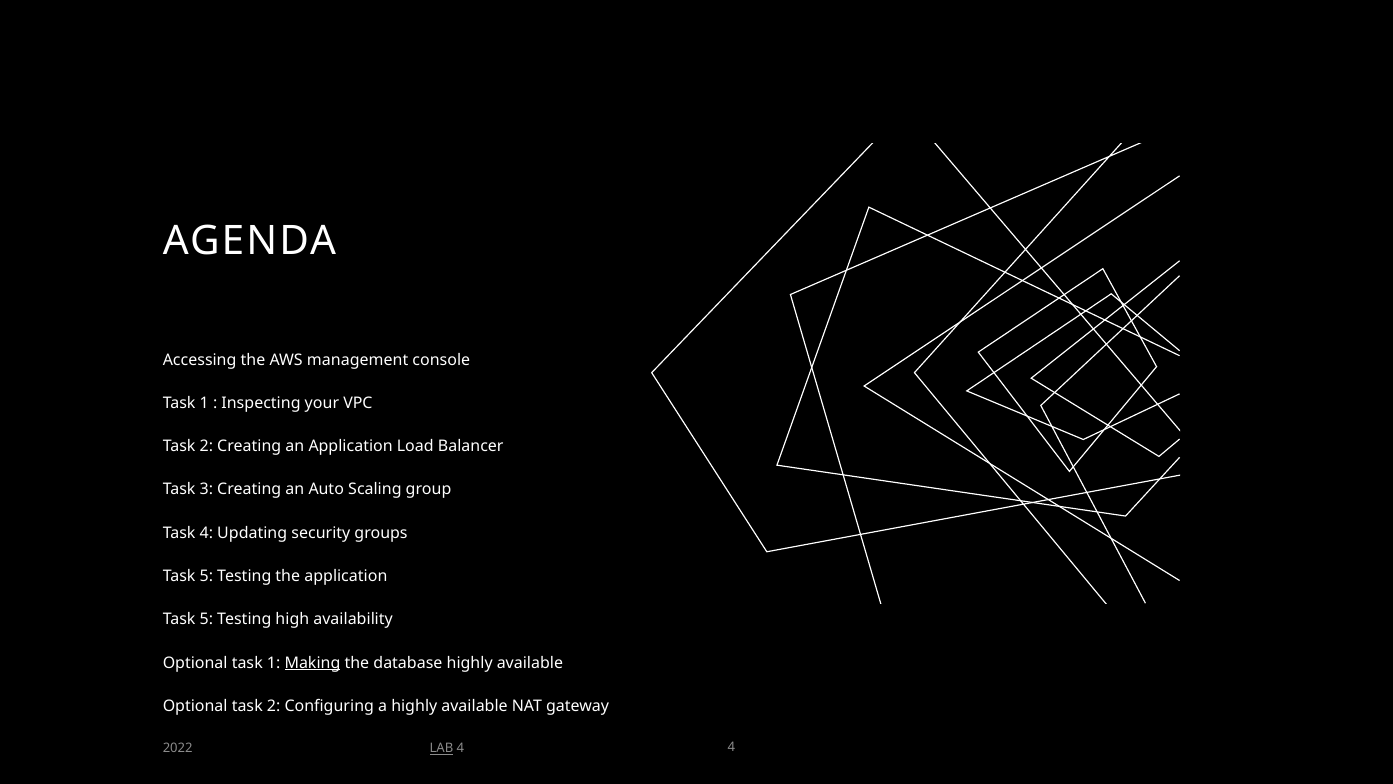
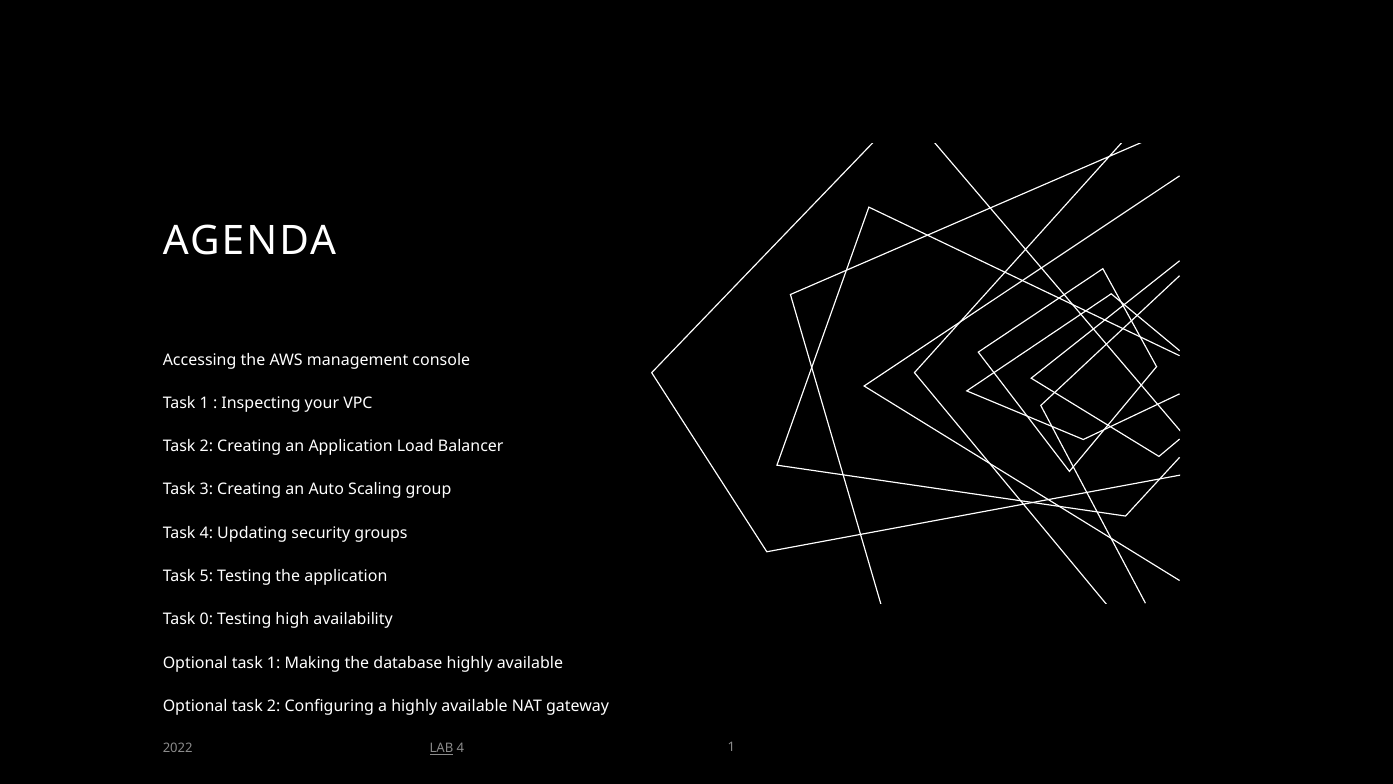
5: 5 -> 0 (206, 619)
Making underline: present -> none (312, 663)
4 4: 4 -> 1 (731, 747)
